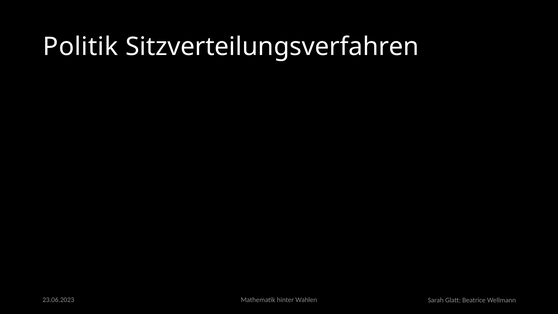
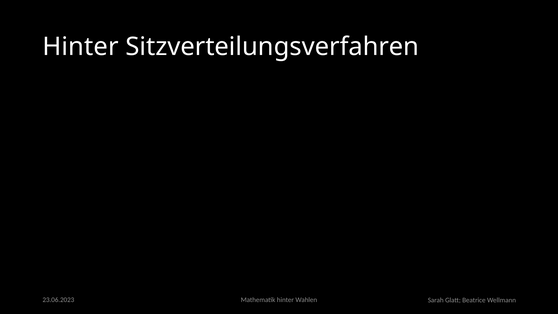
Politik: Politik -> Hinter (81, 47)
